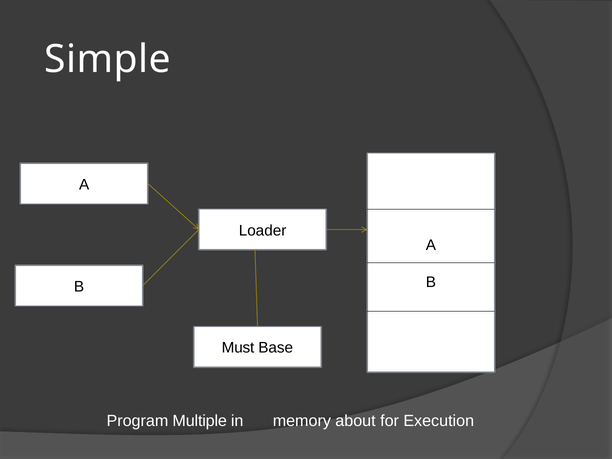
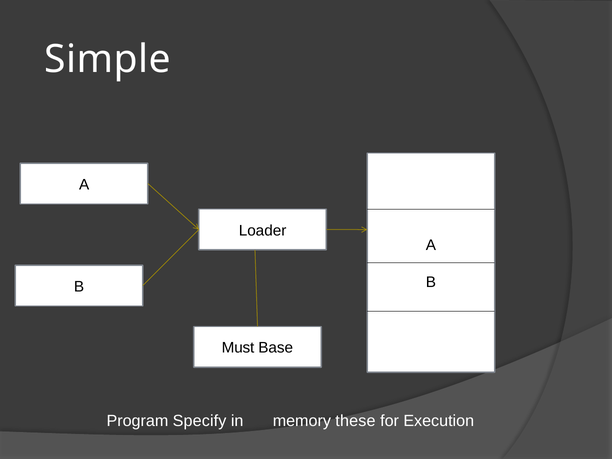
Multiple: Multiple -> Specify (200, 421)
about: about -> these (355, 421)
